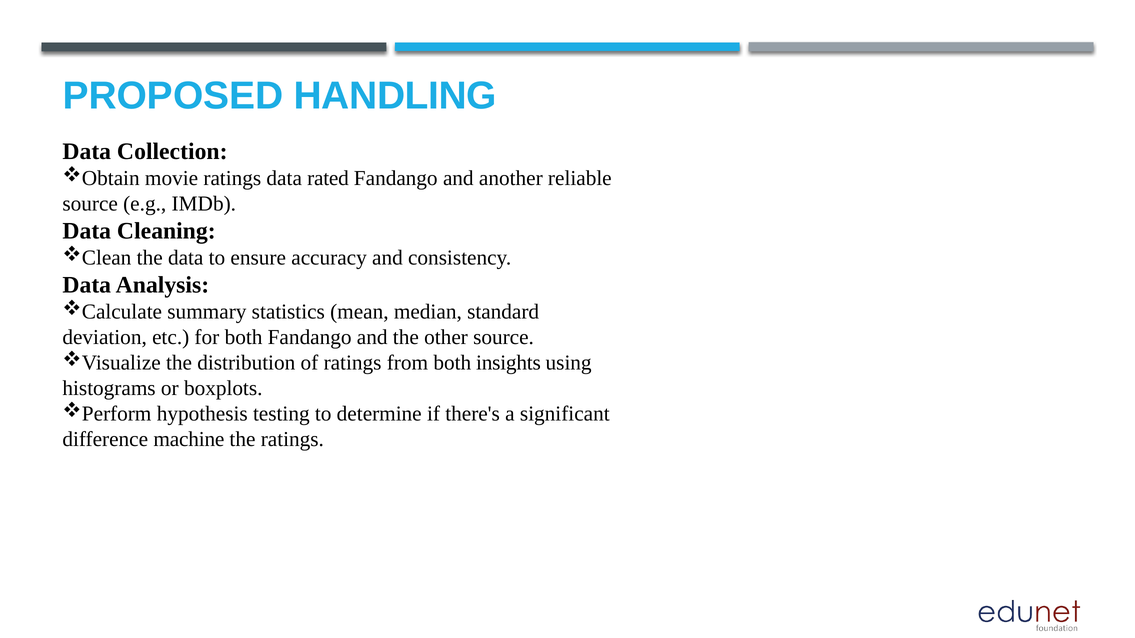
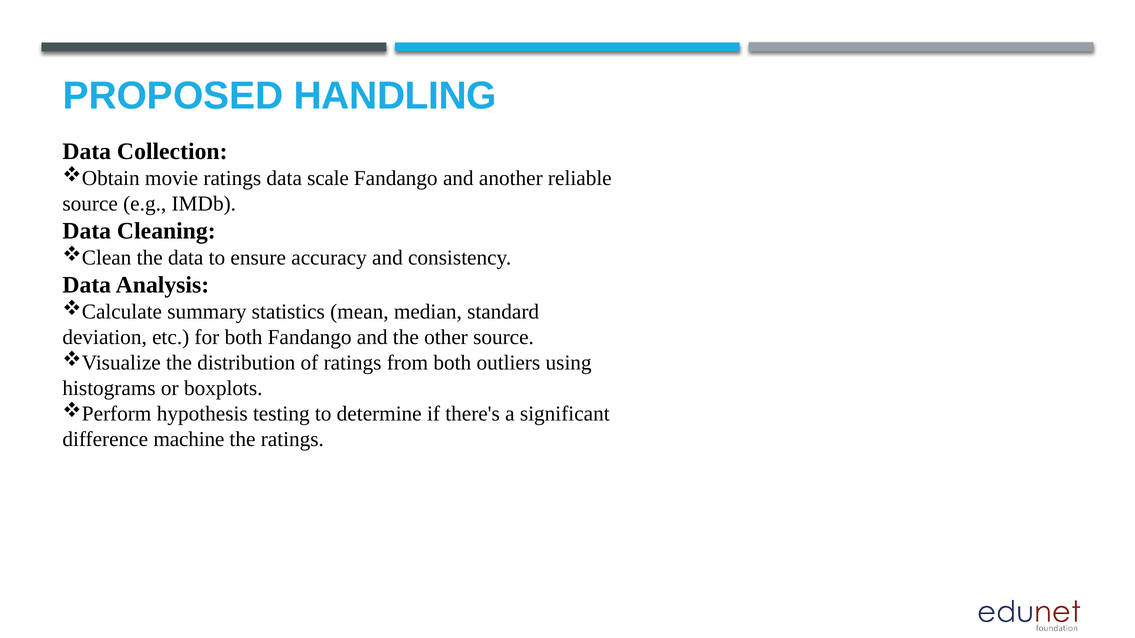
rated: rated -> scale (328, 178)
insights: insights -> outliers (508, 363)
